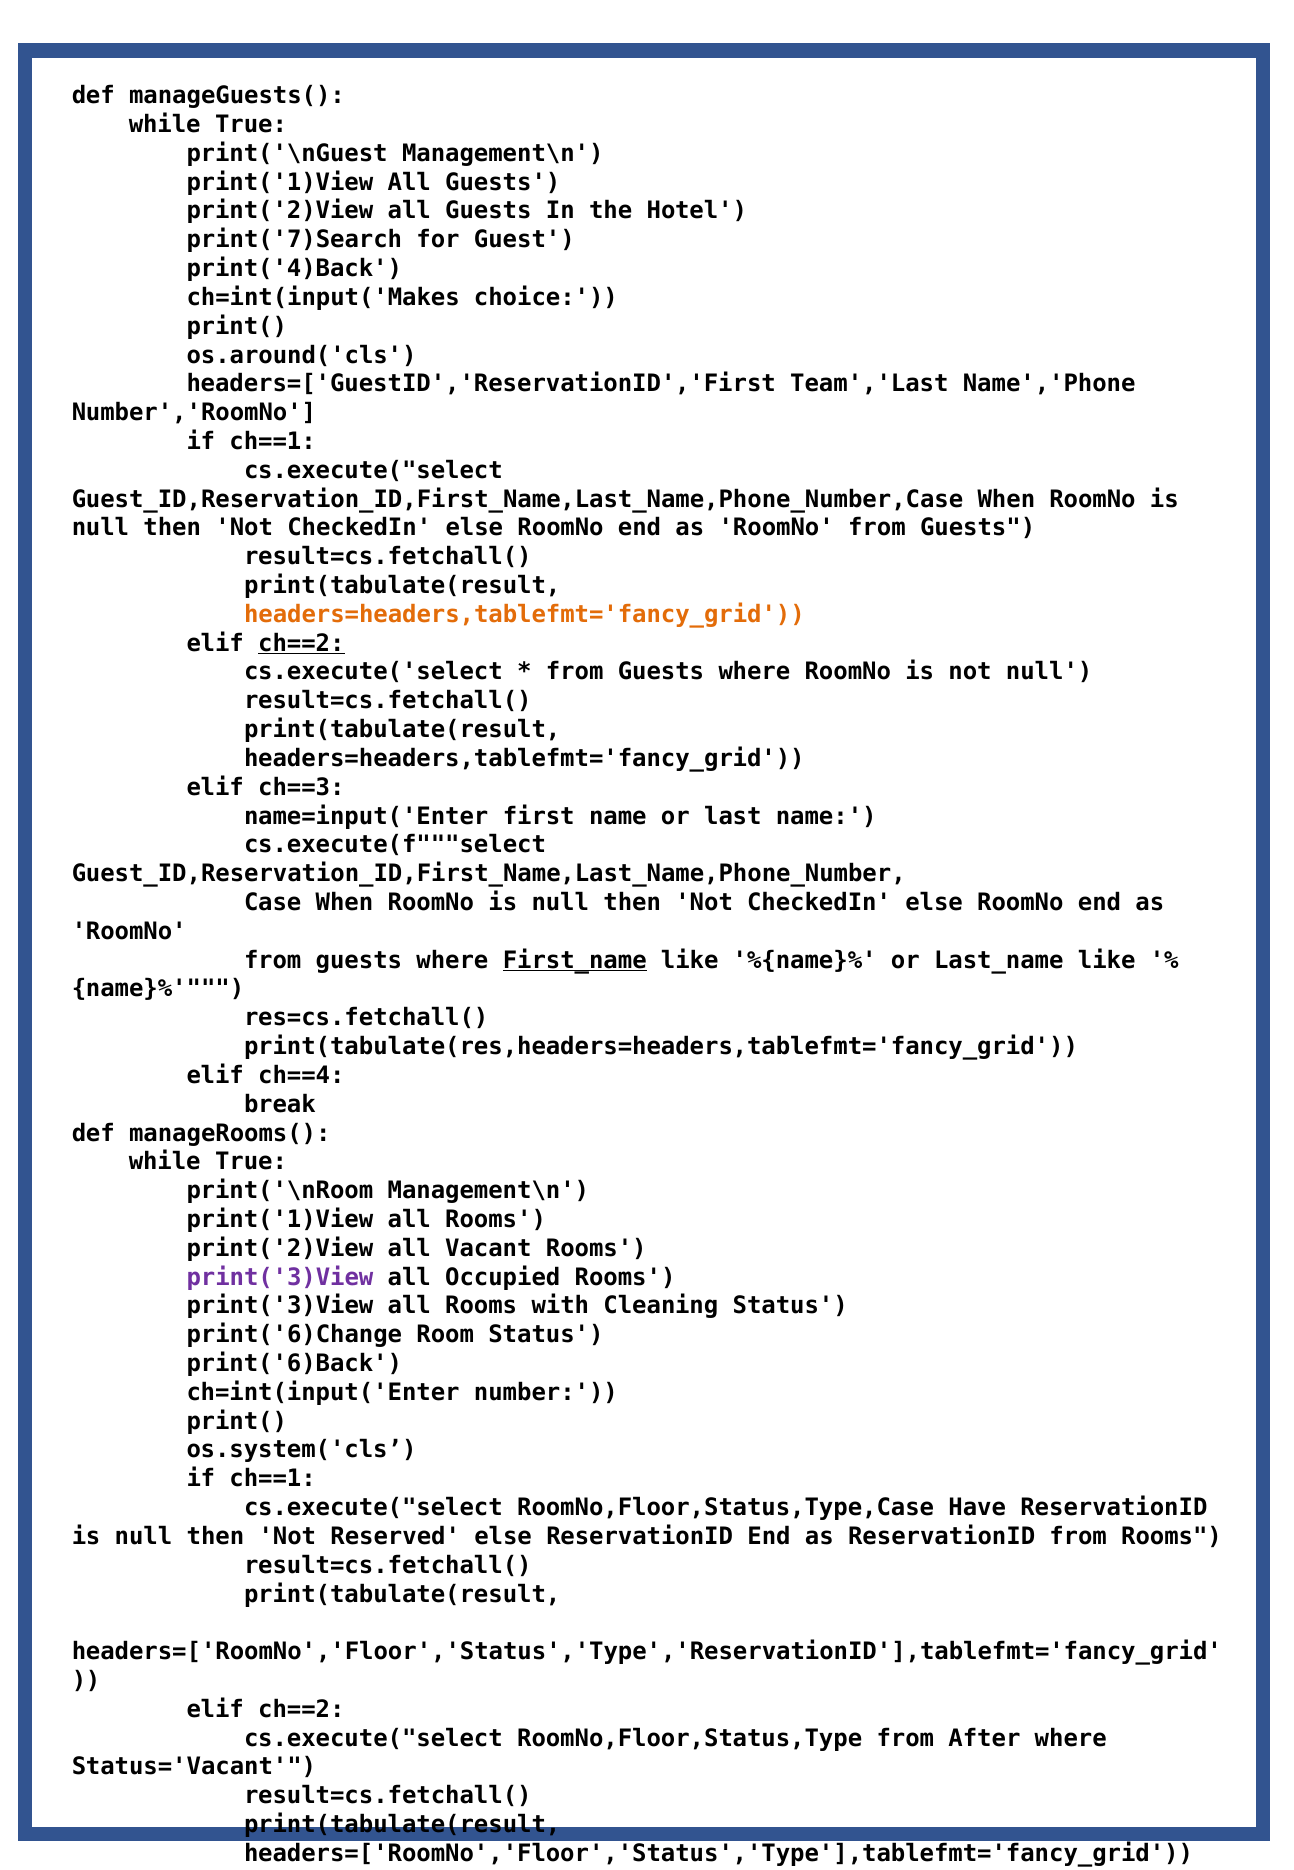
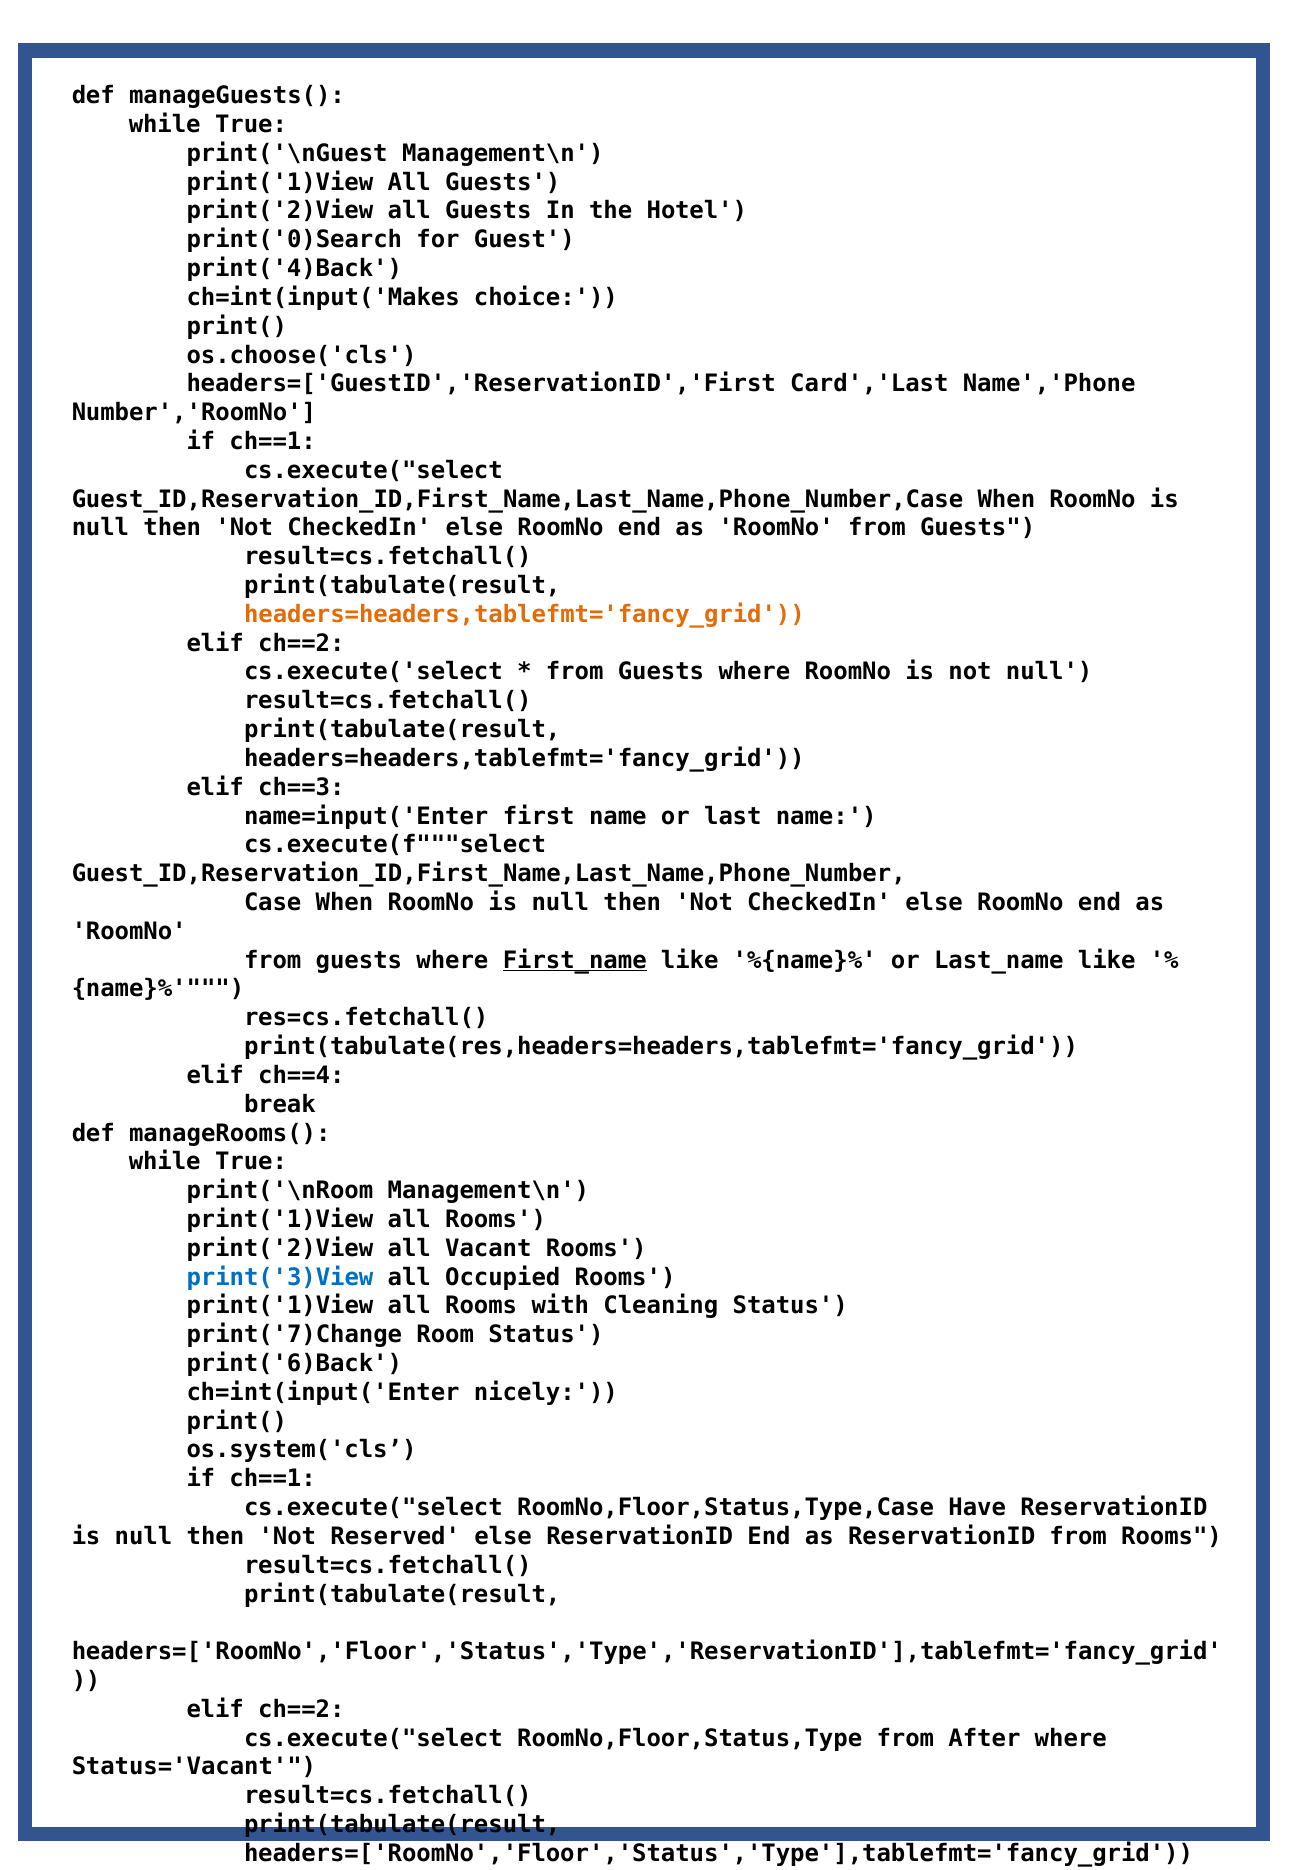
print('7)Search: print('7)Search -> print('0)Search (294, 240)
os.around('cls: os.around('cls -> os.choose('cls (302, 355)
Team','Last: Team','Last -> Card','Last (869, 384)
ch==2 underline: present -> none (301, 643)
print('3)View colour: purple -> blue (280, 1277)
print('3)View: print('3)View -> print('1)View (280, 1305)
print('6)Change: print('6)Change -> print('7)Change (294, 1334)
number: number -> nicely (546, 1392)
